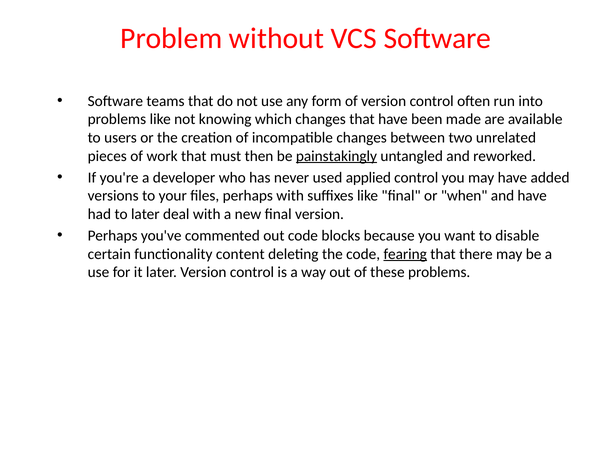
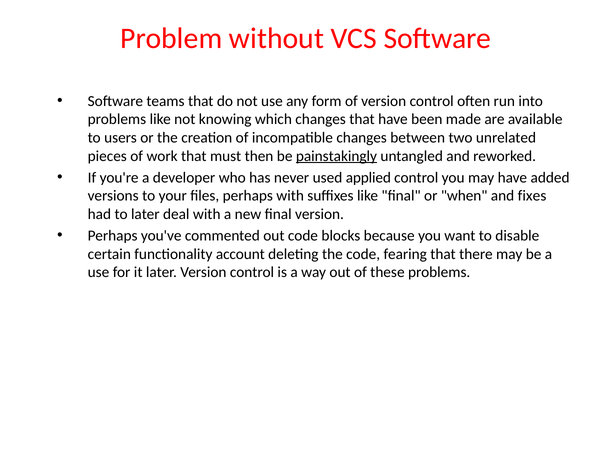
and have: have -> fixes (532, 196)
content: content -> account (240, 254)
fearing underline: present -> none (405, 254)
